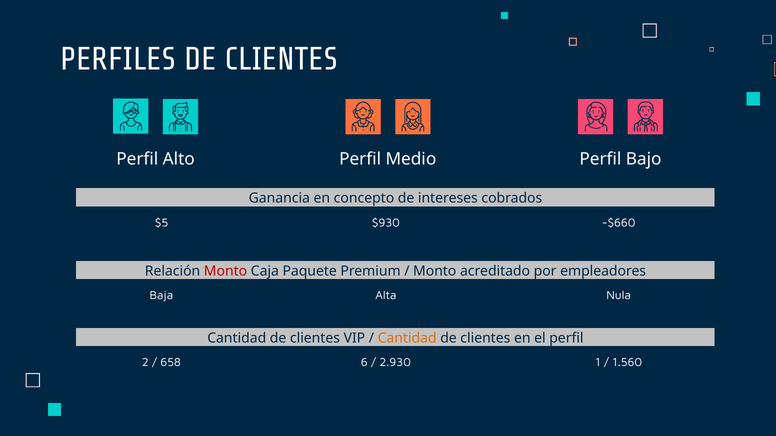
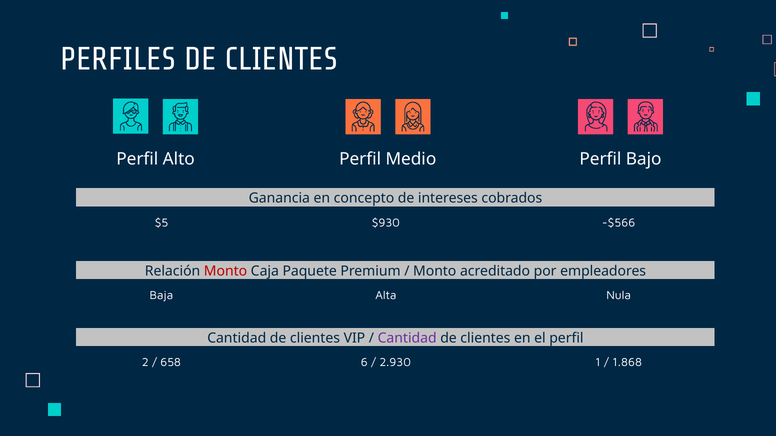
-$660: -$660 -> -$566 (619, 223)
Cantidad colour: orange -> purple (407, 338)
1.560: 1.560 -> 1.868 (627, 363)
